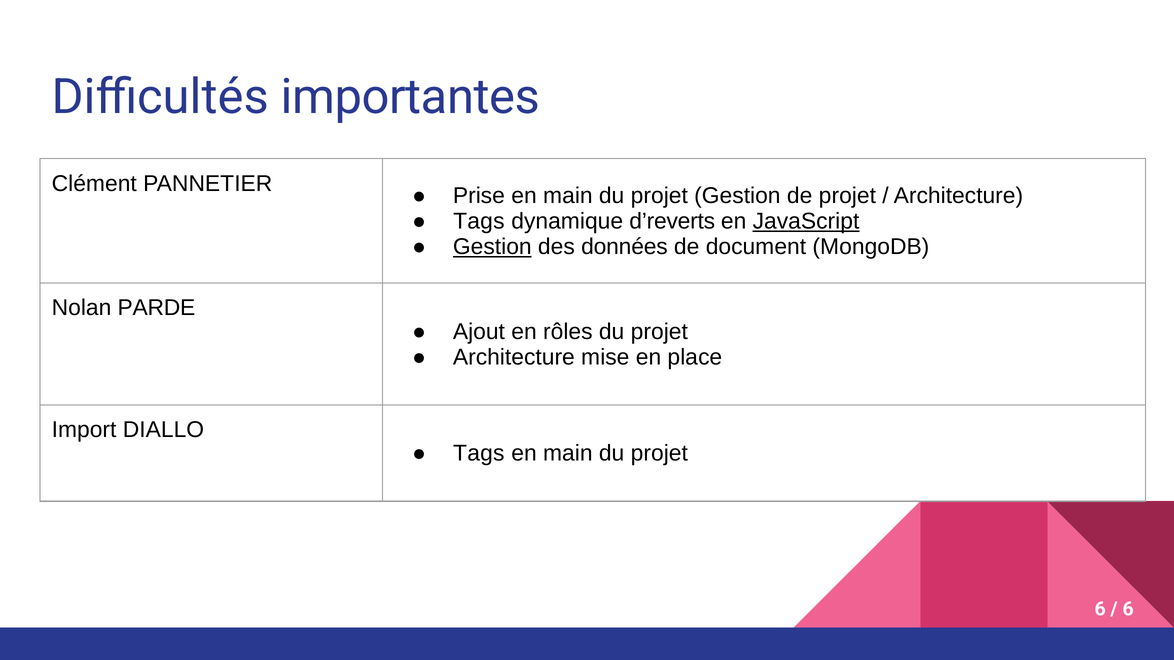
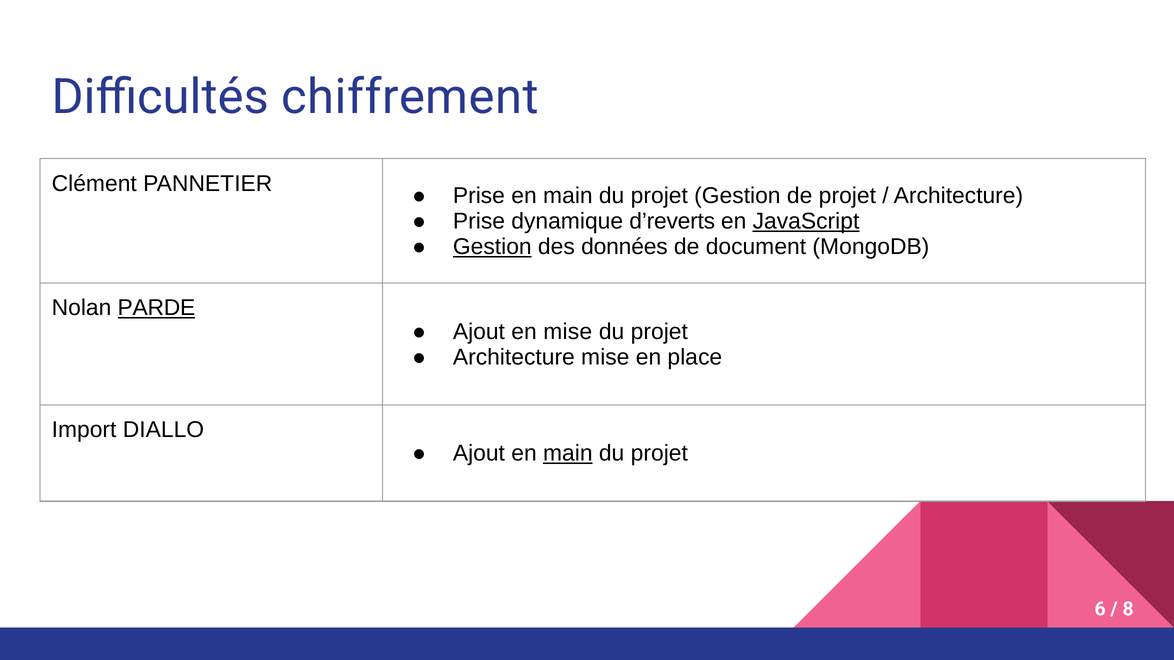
importantes: importantes -> chiffrement (410, 97)
Tags: Tags -> Prise (479, 221)
PARDE underline: none -> present (156, 308)
en rôles: rôles -> mise (568, 332)
Tags: Tags -> Ajout (479, 454)
main underline: none -> present (568, 454)
6: 6 -> 8 (1128, 609)
